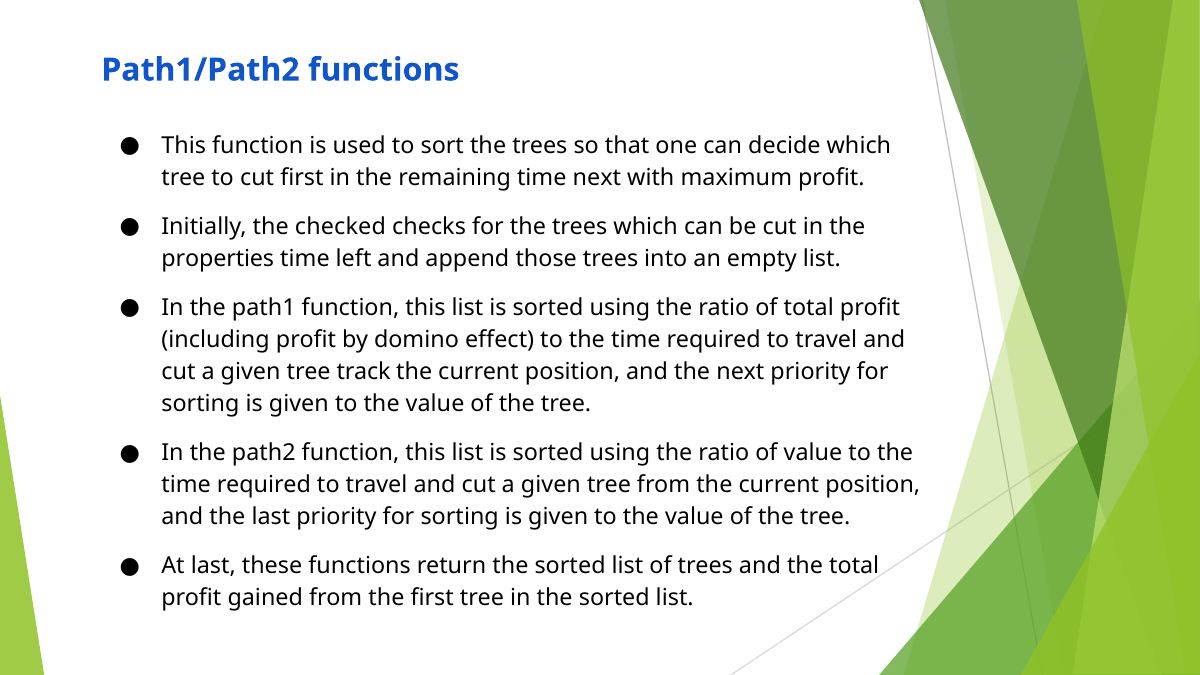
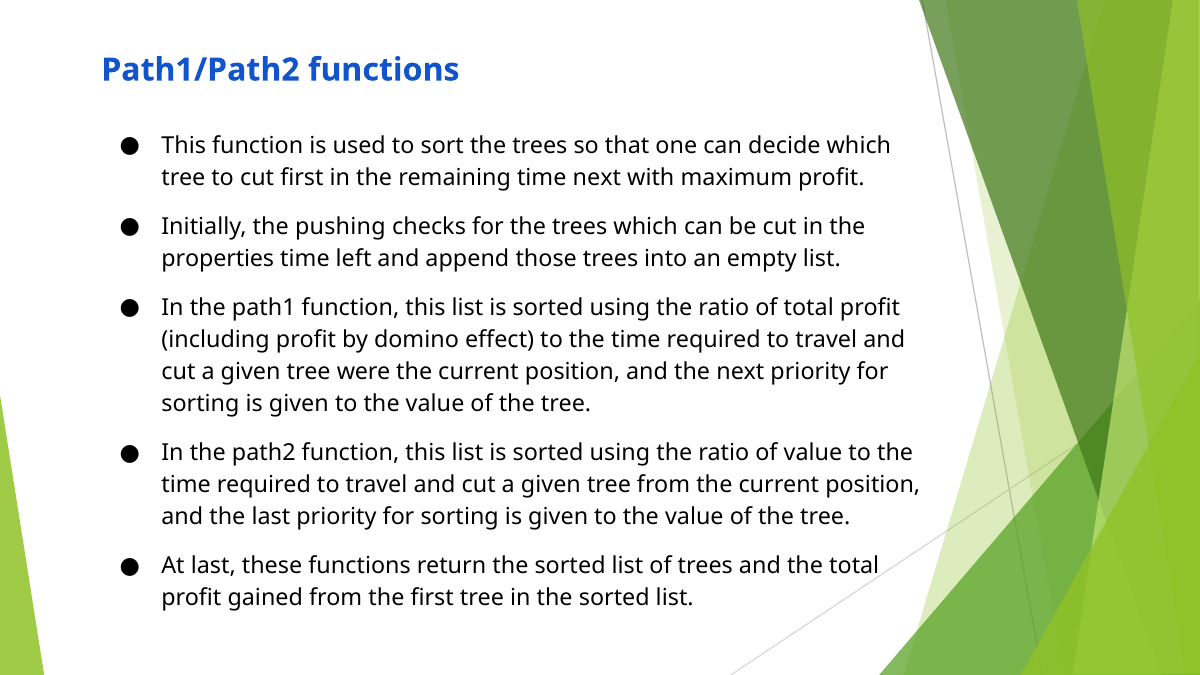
checked: checked -> pushing (340, 226)
track: track -> were (364, 372)
